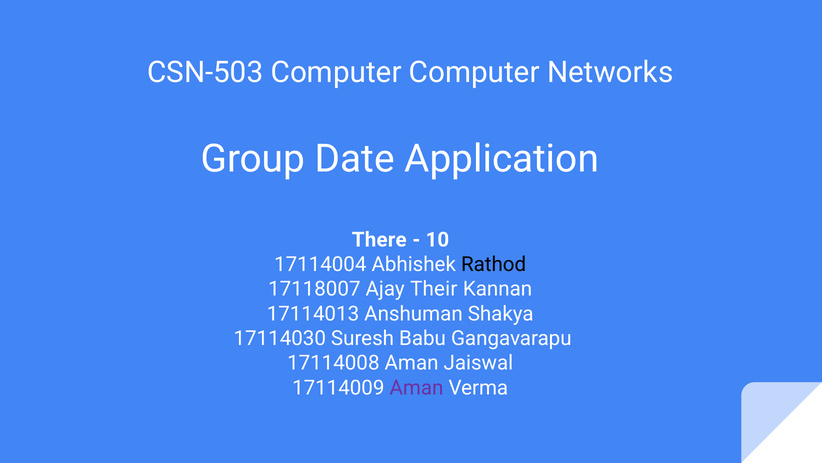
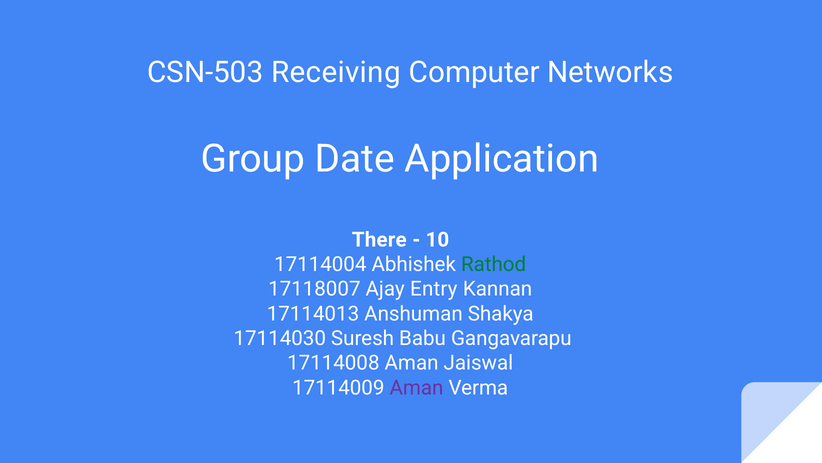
CSN-503 Computer: Computer -> Receiving (336, 72)
Rathod colour: black -> green (494, 264)
Their: Their -> Entry (434, 289)
